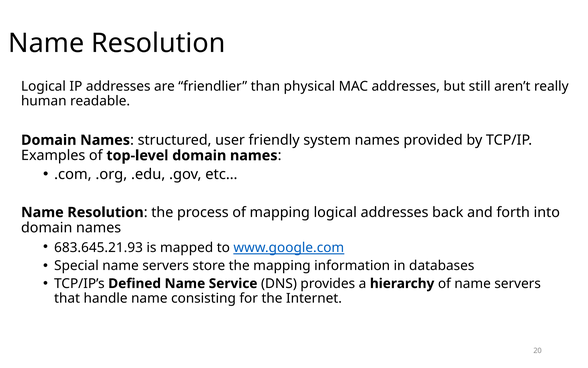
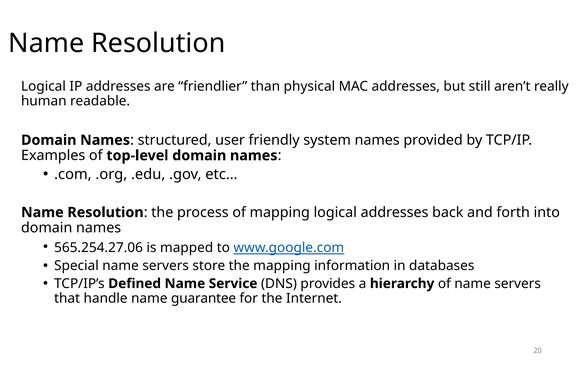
683.645.21.93: 683.645.21.93 -> 565.254.27.06 (99, 247)
consisting: consisting -> guarantee (204, 298)
